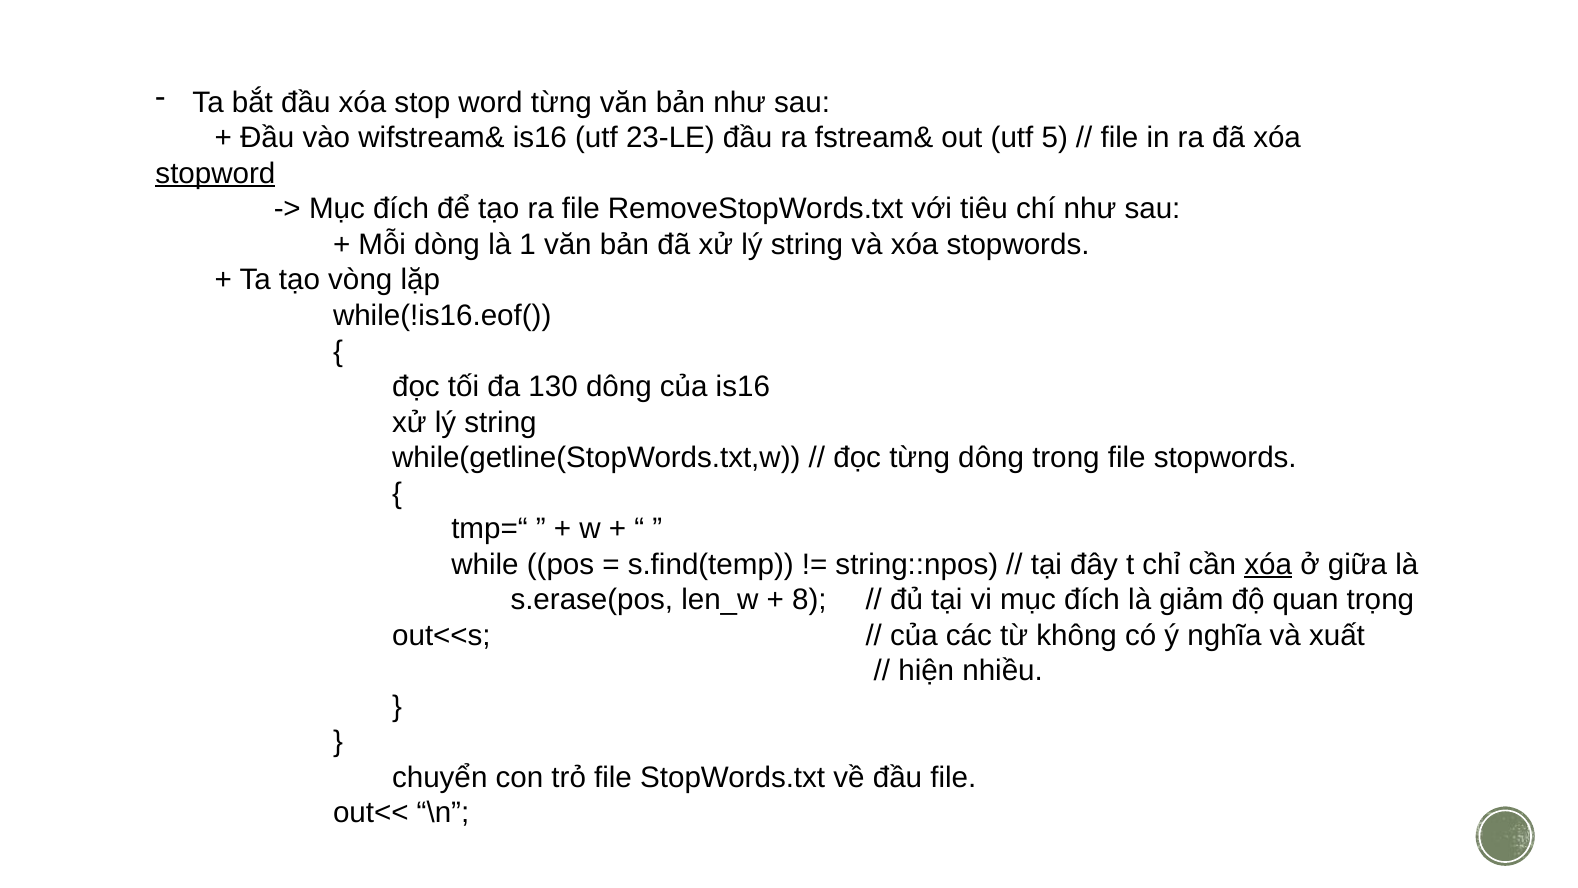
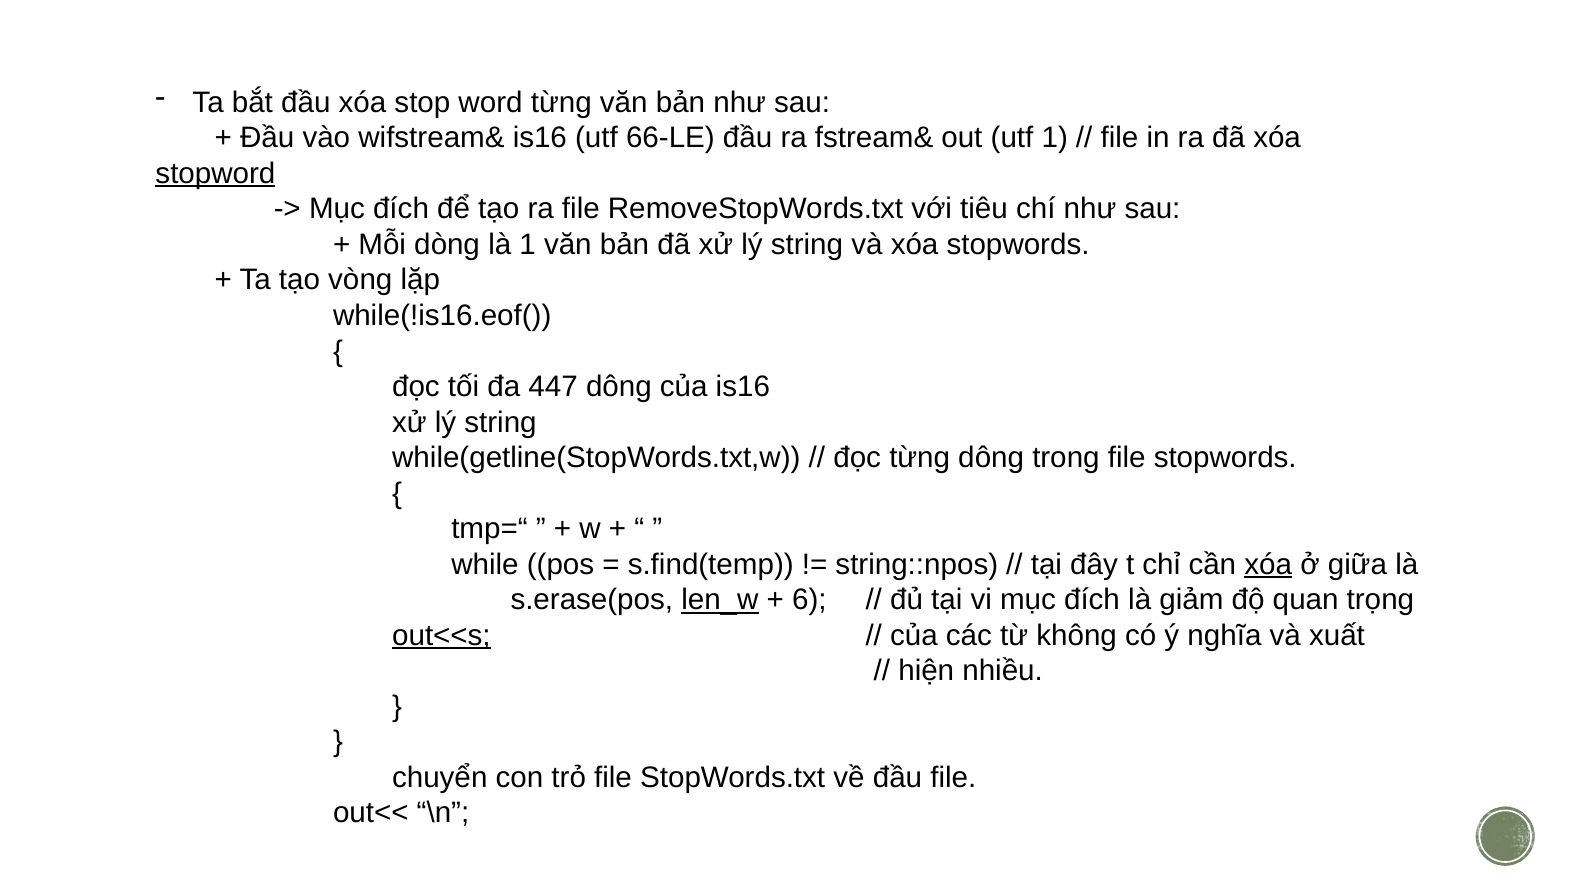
23-LE: 23-LE -> 66-LE (670, 138)
utf 5: 5 -> 1 (1055, 138)
130: 130 -> 447 (553, 387)
len_w underline: none -> present (720, 600)
8: 8 -> 6 (809, 600)
out<<s underline: none -> present (441, 635)
